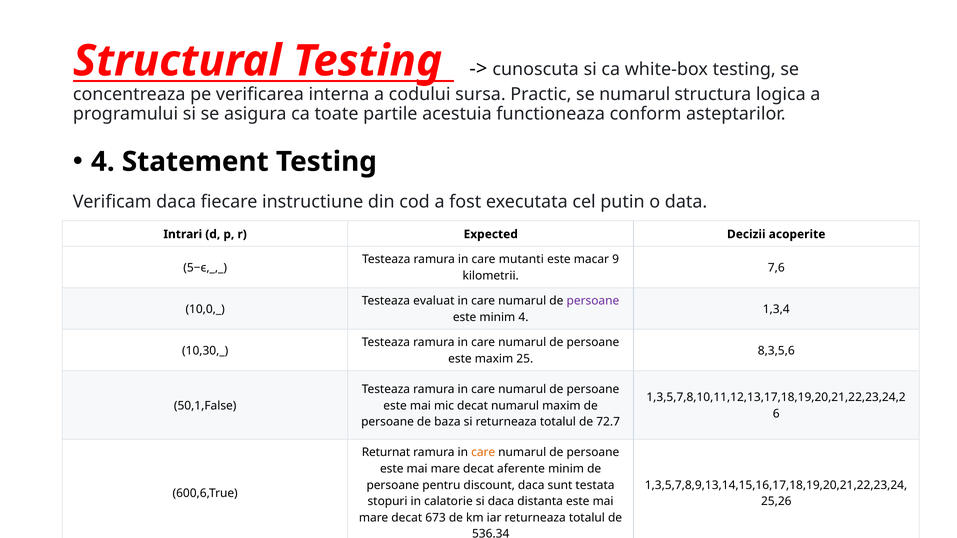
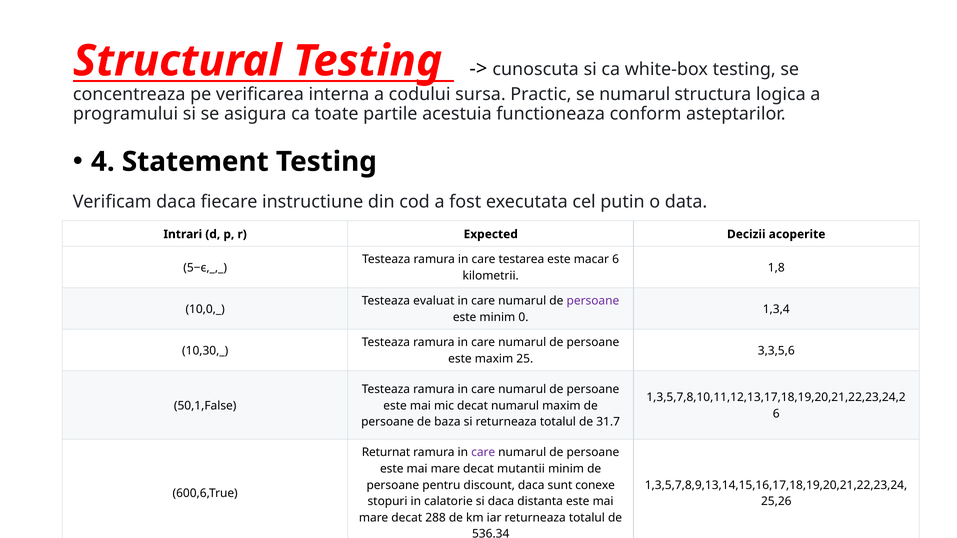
mutanti: mutanti -> testarea (521, 260)
macar 9: 9 -> 6 (616, 260)
7,6: 7,6 -> 1,8 (776, 268)
minim 4: 4 -> 0 (523, 317)
8,3,5,6: 8,3,5,6 -> 3,3,5,6 (776, 351)
72.7: 72.7 -> 31.7 (608, 422)
care colour: orange -> purple (483, 453)
aferente: aferente -> mutantii (521, 469)
testata: testata -> conexe (595, 485)
673: 673 -> 288 (436, 518)
